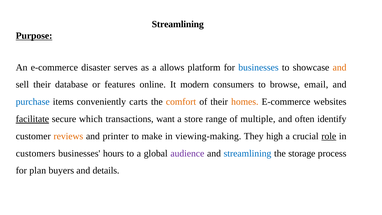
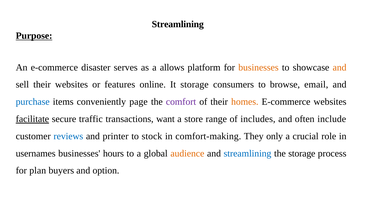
businesses colour: blue -> orange (258, 67)
their database: database -> websites (72, 85)
It modern: modern -> storage (194, 85)
carts: carts -> page (138, 102)
comfort colour: orange -> purple (181, 102)
which: which -> traffic (91, 119)
multiple: multiple -> includes (258, 119)
identify: identify -> include (332, 119)
reviews colour: orange -> blue (68, 136)
make: make -> stock (152, 136)
viewing-making: viewing-making -> comfort-making (208, 136)
high: high -> only (275, 136)
role underline: present -> none (329, 136)
customers: customers -> usernames (36, 153)
audience colour: purple -> orange (187, 153)
details: details -> option (106, 170)
